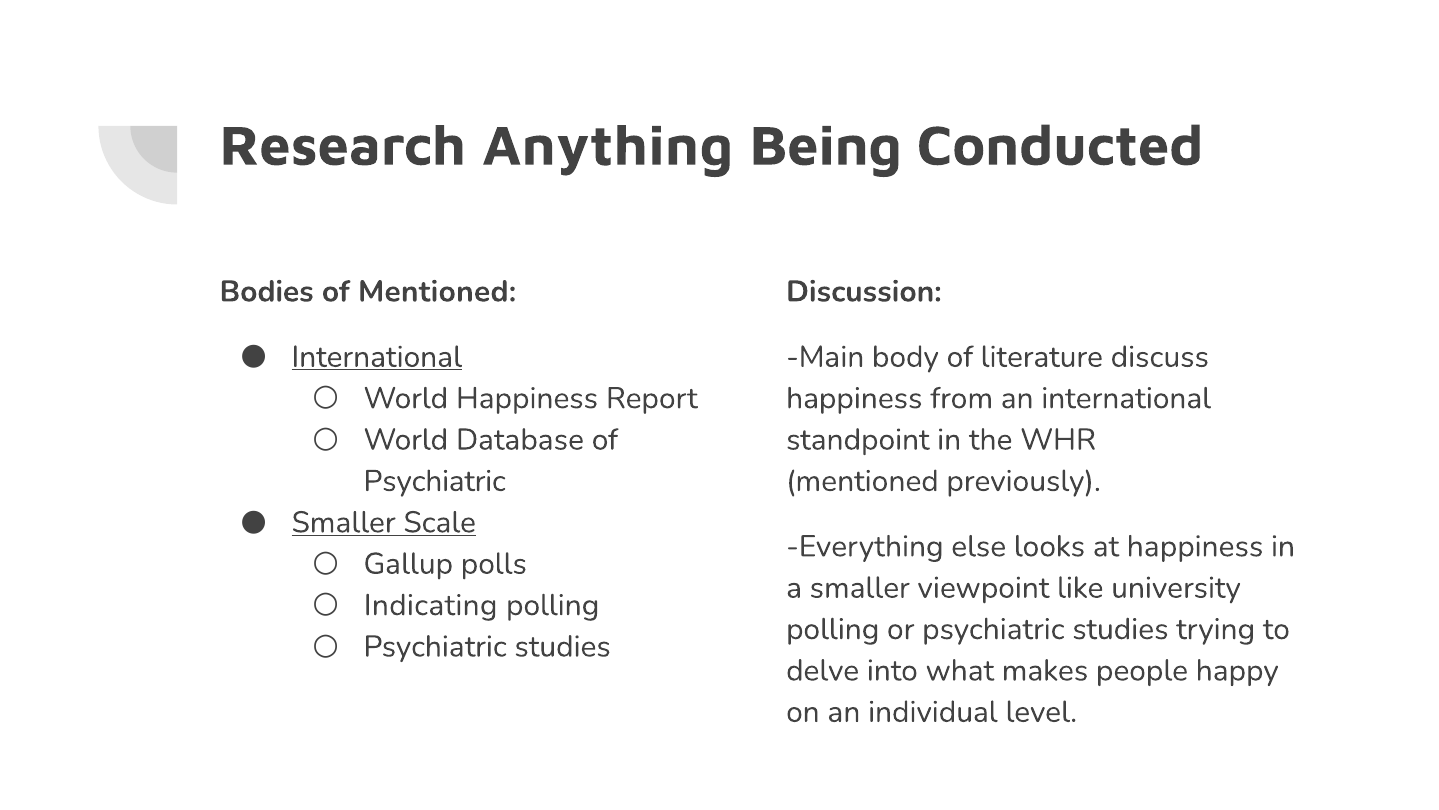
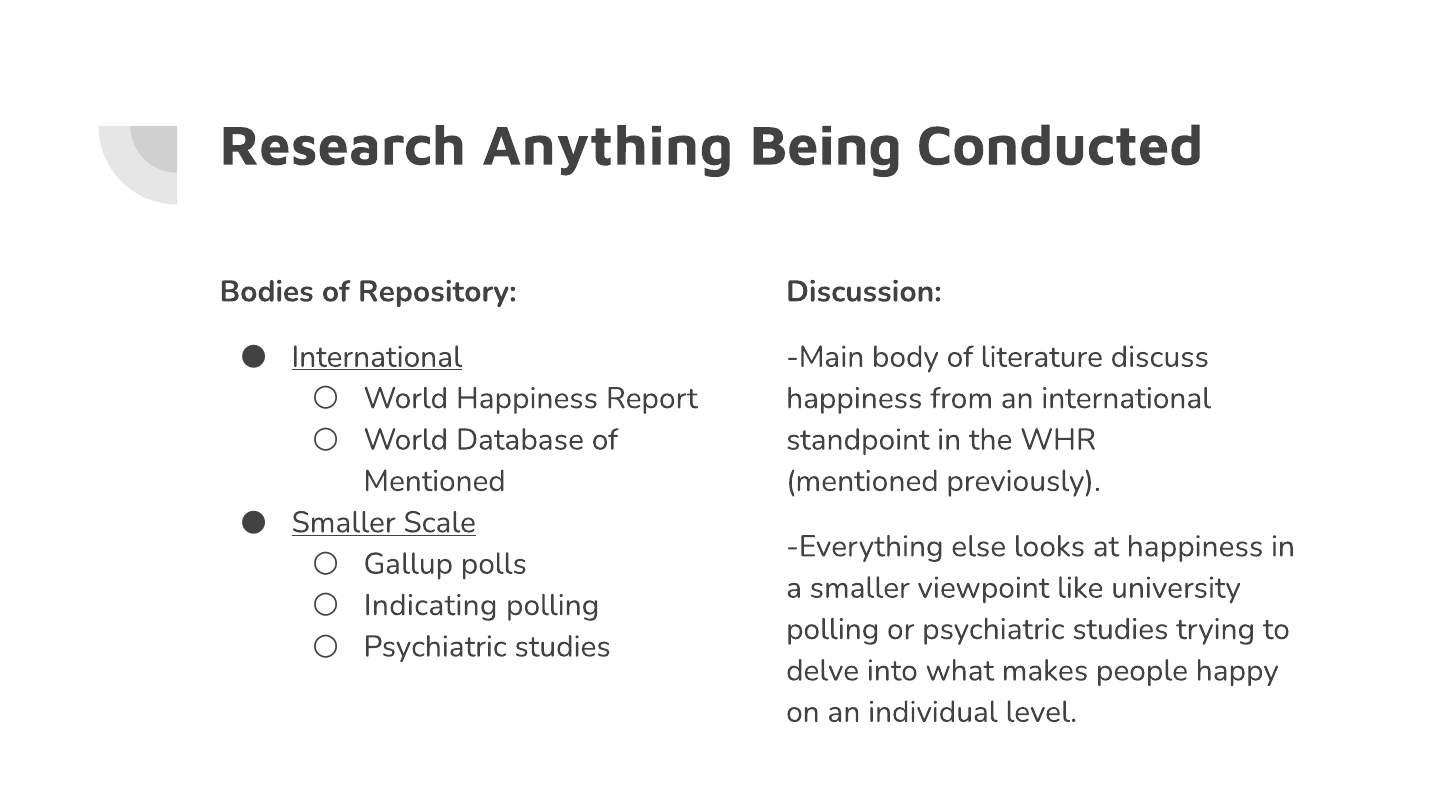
of Mentioned: Mentioned -> Repository (437, 291)
Psychiatric: Psychiatric -> Mentioned (435, 481)
